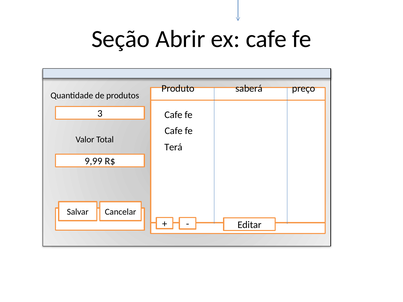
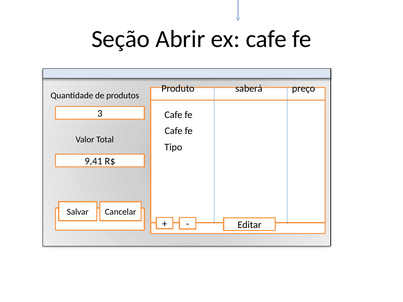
Terá: Terá -> Tipo (173, 147)
9,99: 9,99 -> 9,41 (94, 161)
